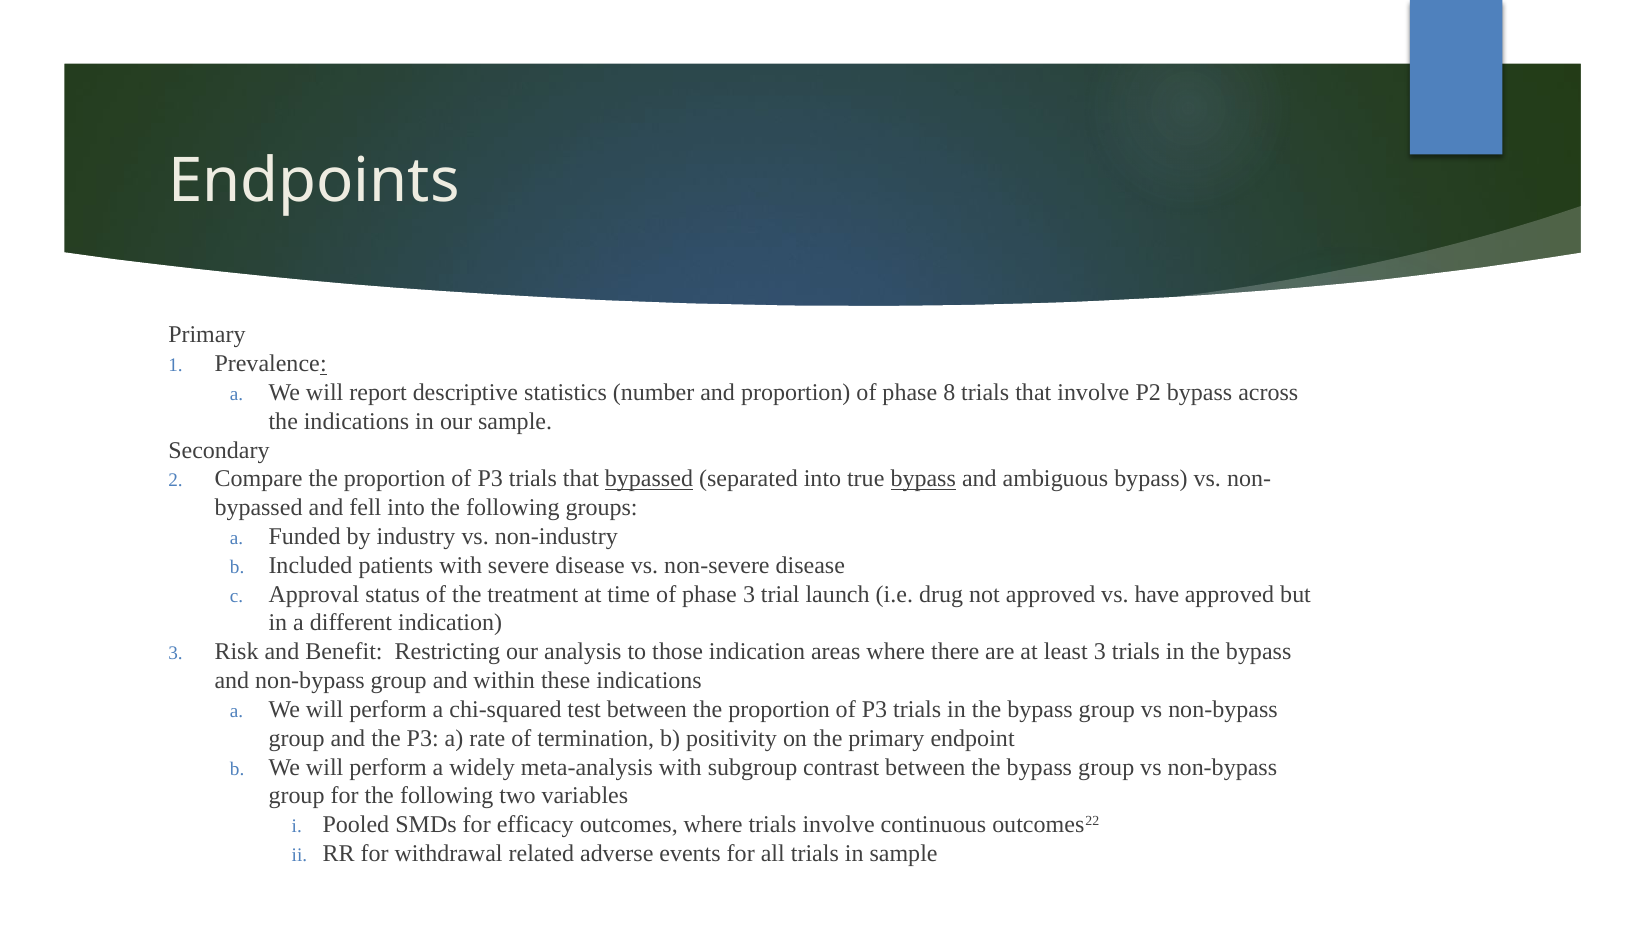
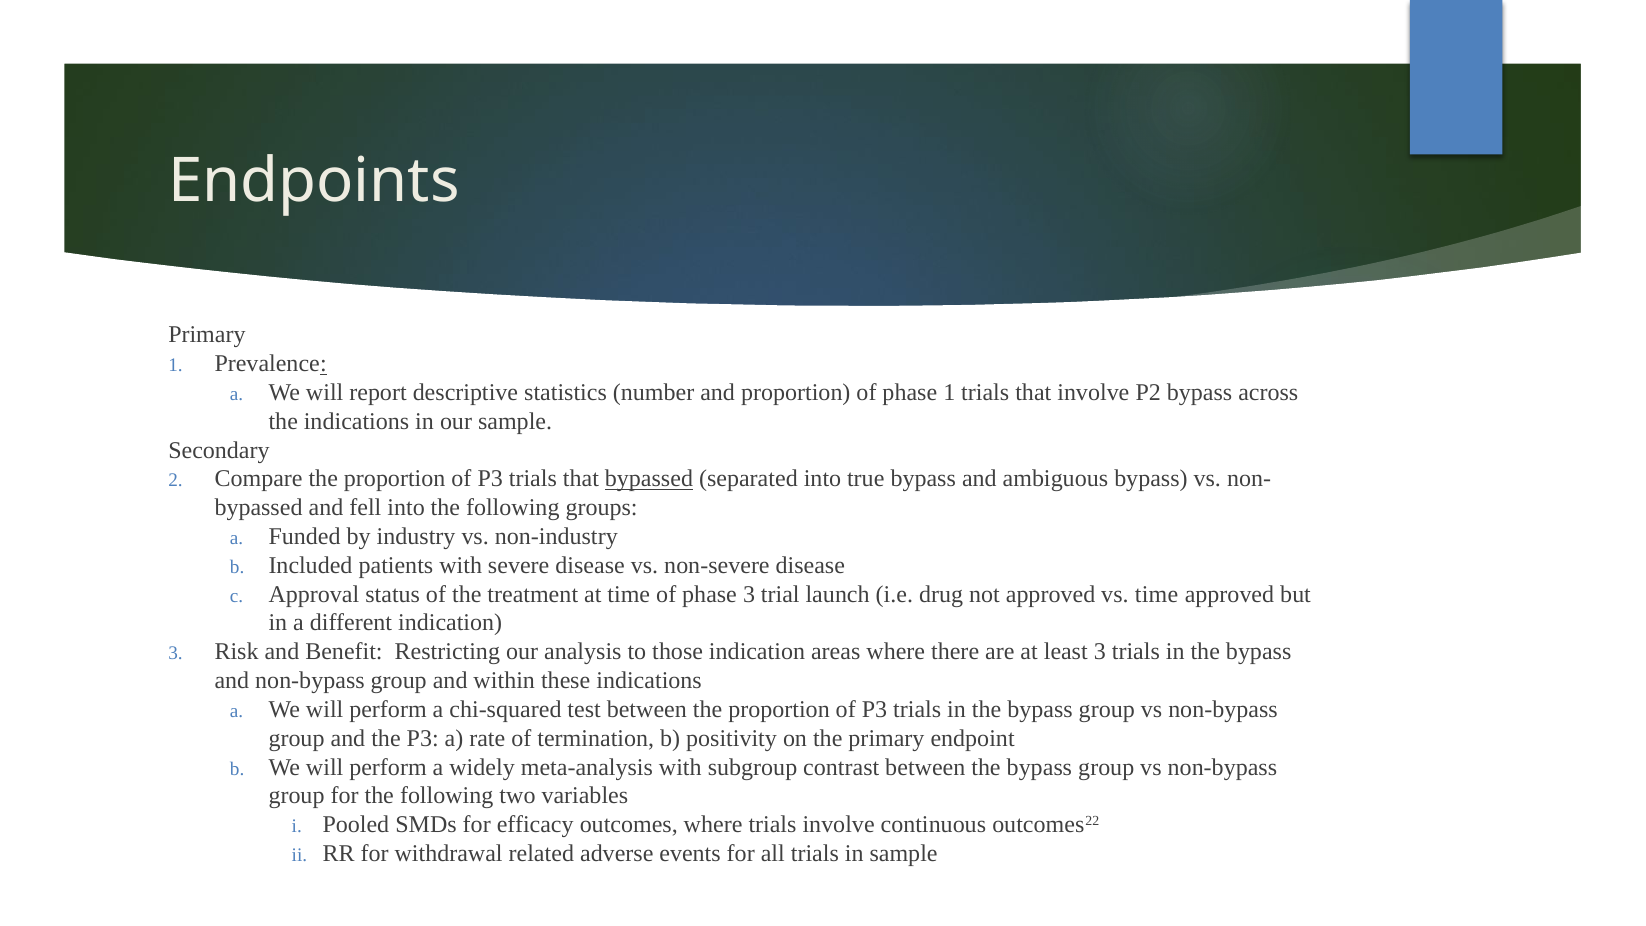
phase 8: 8 -> 1 (949, 392)
bypass underline: present -> none (923, 479)
vs have: have -> time (1157, 594)
